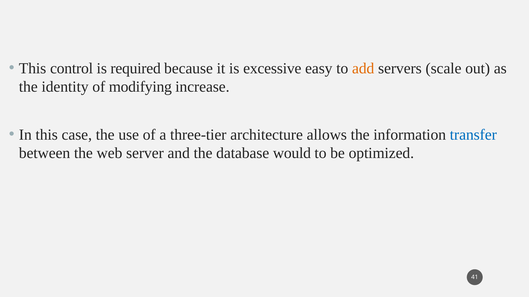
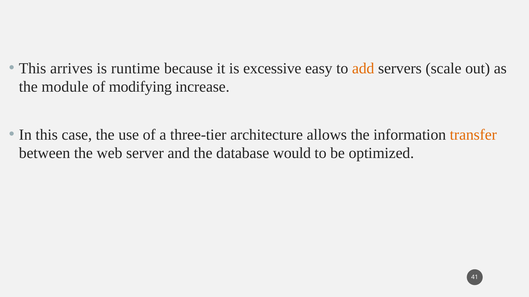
control: control -> arrives (71, 68)
required: required -> runtime (135, 68)
identity: identity -> module (65, 87)
transfer colour: blue -> orange (473, 135)
